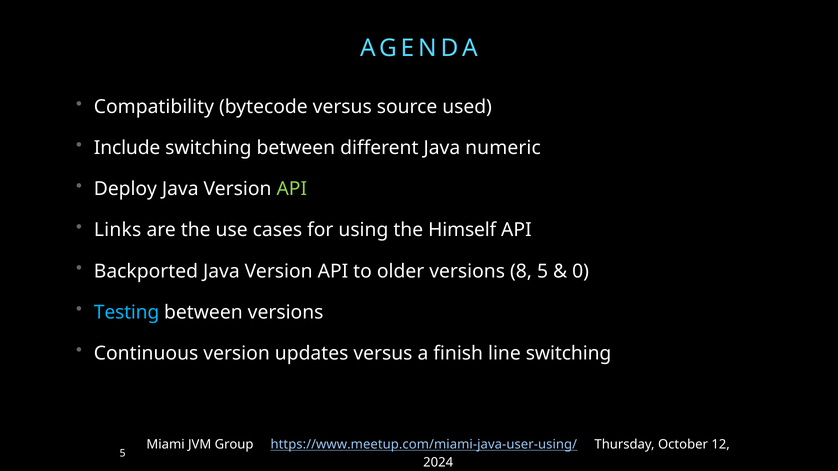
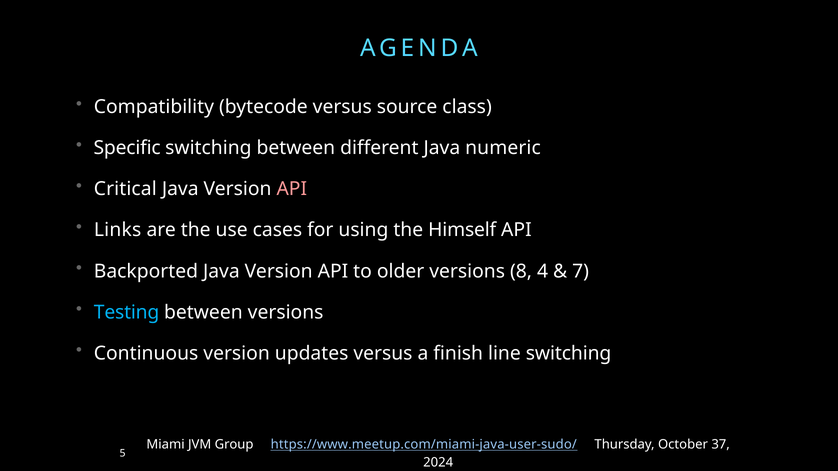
used: used -> class (467, 107)
Include: Include -> Specific (127, 148)
Deploy: Deploy -> Critical (125, 189)
API colour: light green -> pink (292, 189)
8 5: 5 -> 4 (543, 271)
0: 0 -> 7 (581, 271)
https://www.meetup.com/miami-java-user-using/: https://www.meetup.com/miami-java-user-using/ -> https://www.meetup.com/miami-java-user-sudo/ (424, 445)
12: 12 -> 37 (721, 445)
